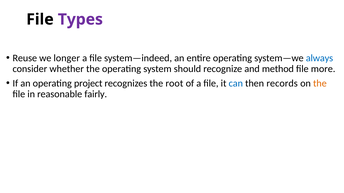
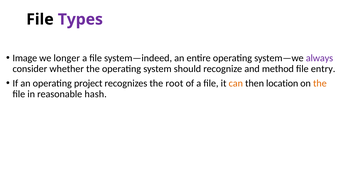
Reuse: Reuse -> Image (25, 58)
always colour: blue -> purple (319, 58)
more: more -> entry (323, 69)
can colour: blue -> orange (236, 83)
records: records -> location (282, 83)
fairly: fairly -> hash (96, 94)
